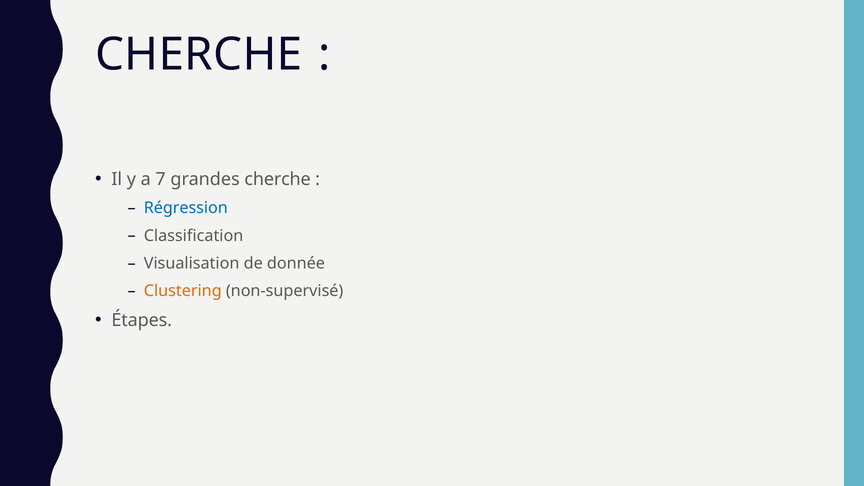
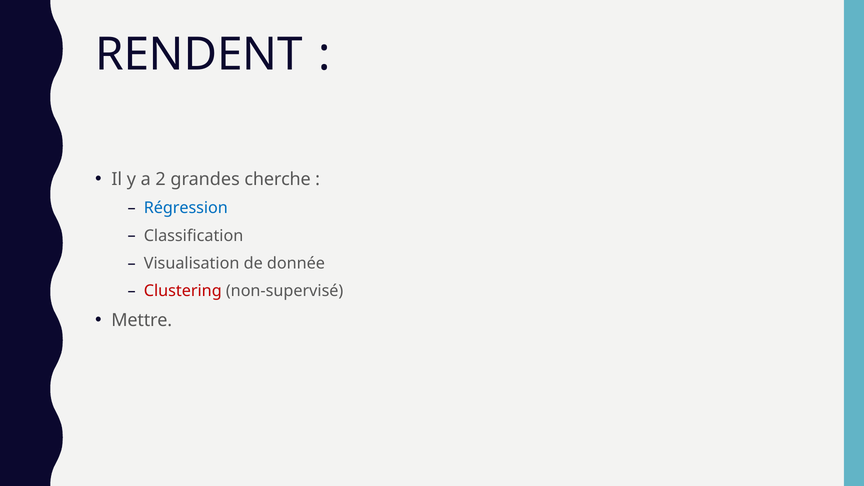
CHERCHE: CHERCHE -> RENDENT (199, 55)
7: 7 -> 2 (161, 179)
Clustering colour: orange -> red (183, 291)
Étapes: Étapes -> Mettre (142, 320)
